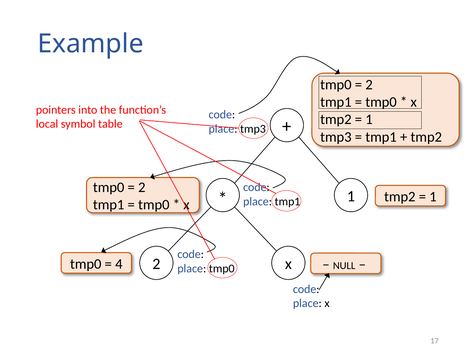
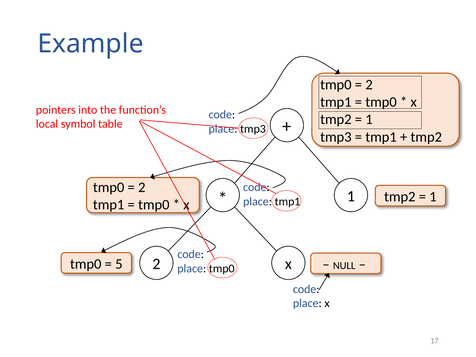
4: 4 -> 5 (119, 264)
